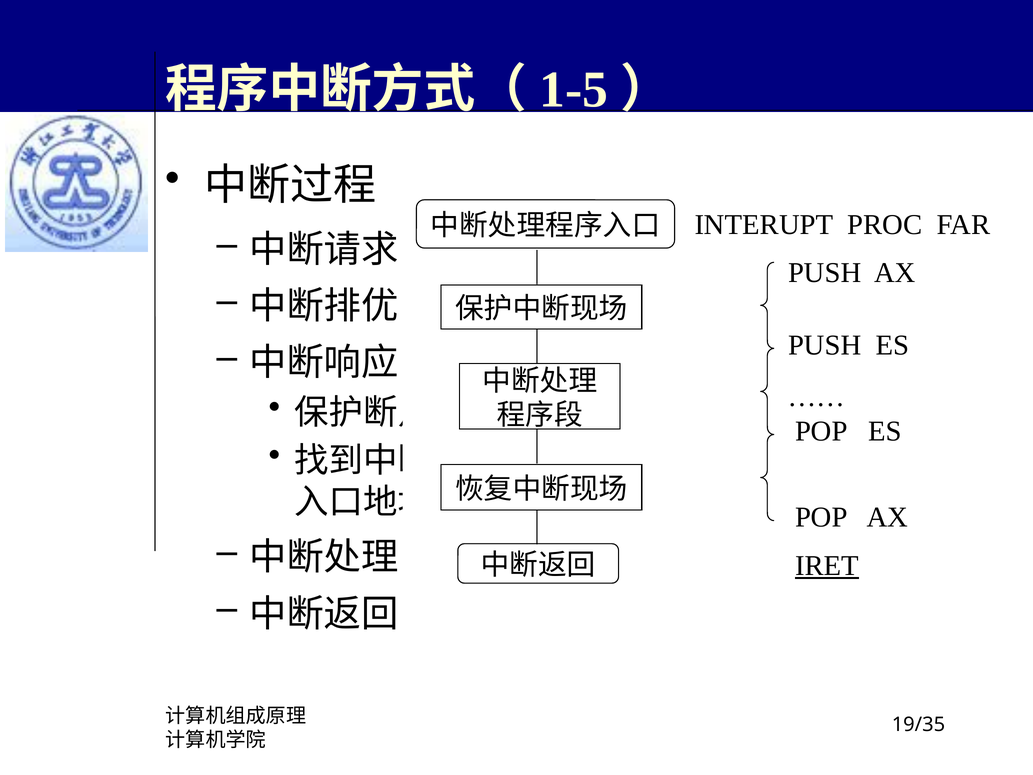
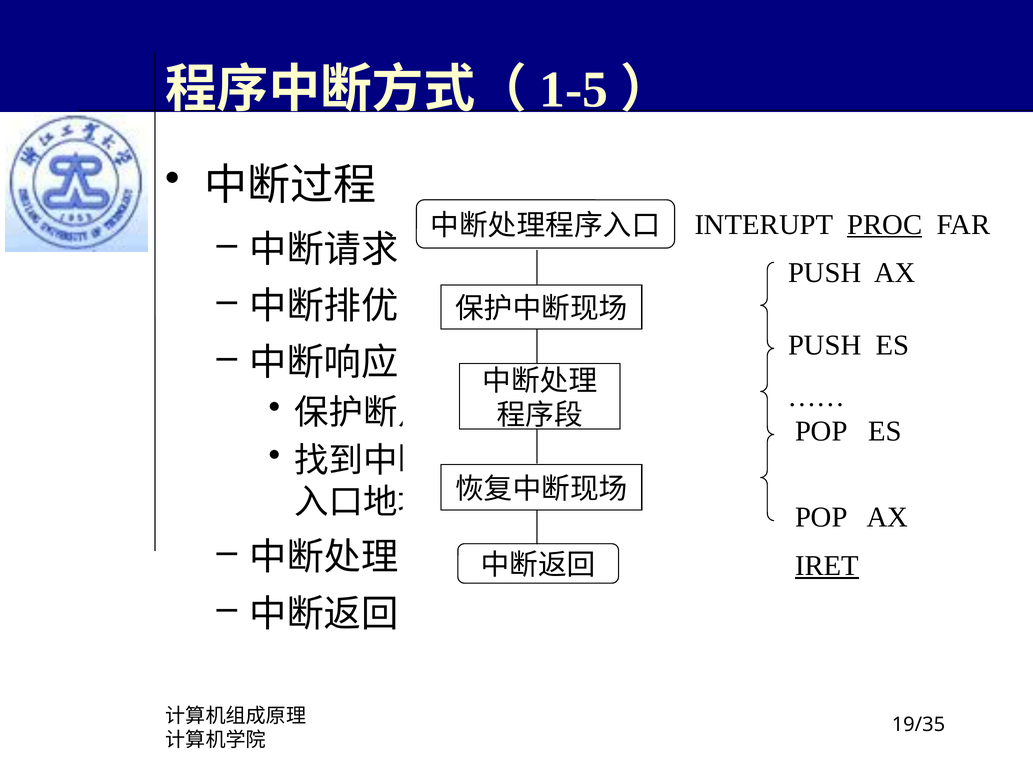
PROC underline: none -> present (885, 224)
